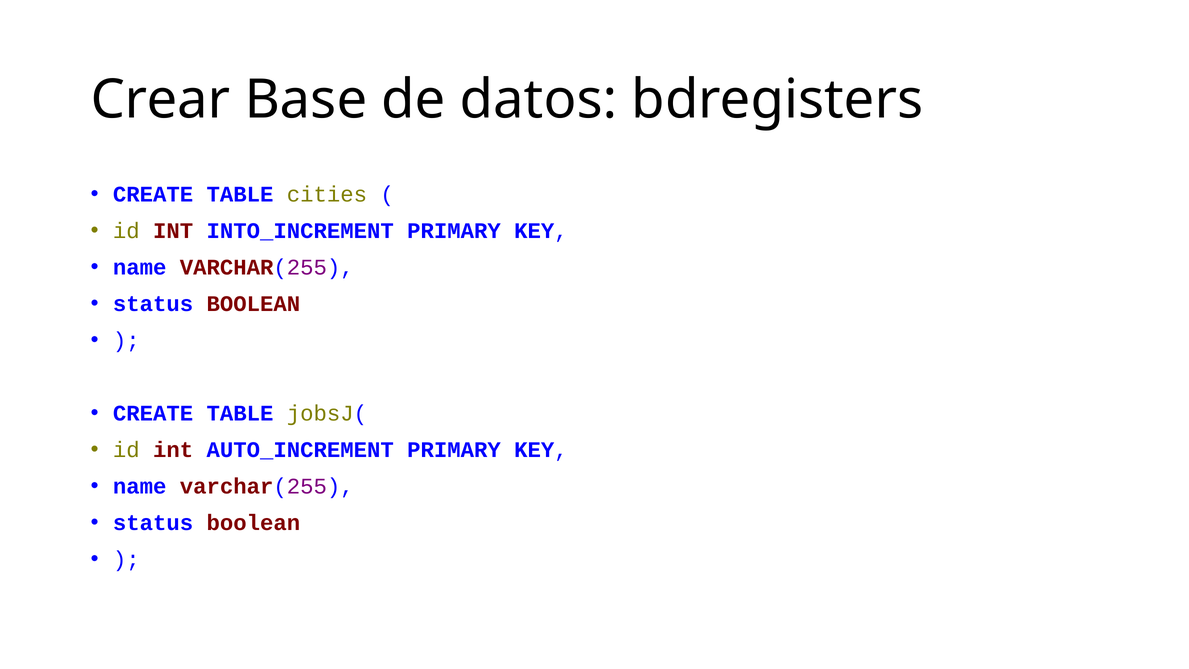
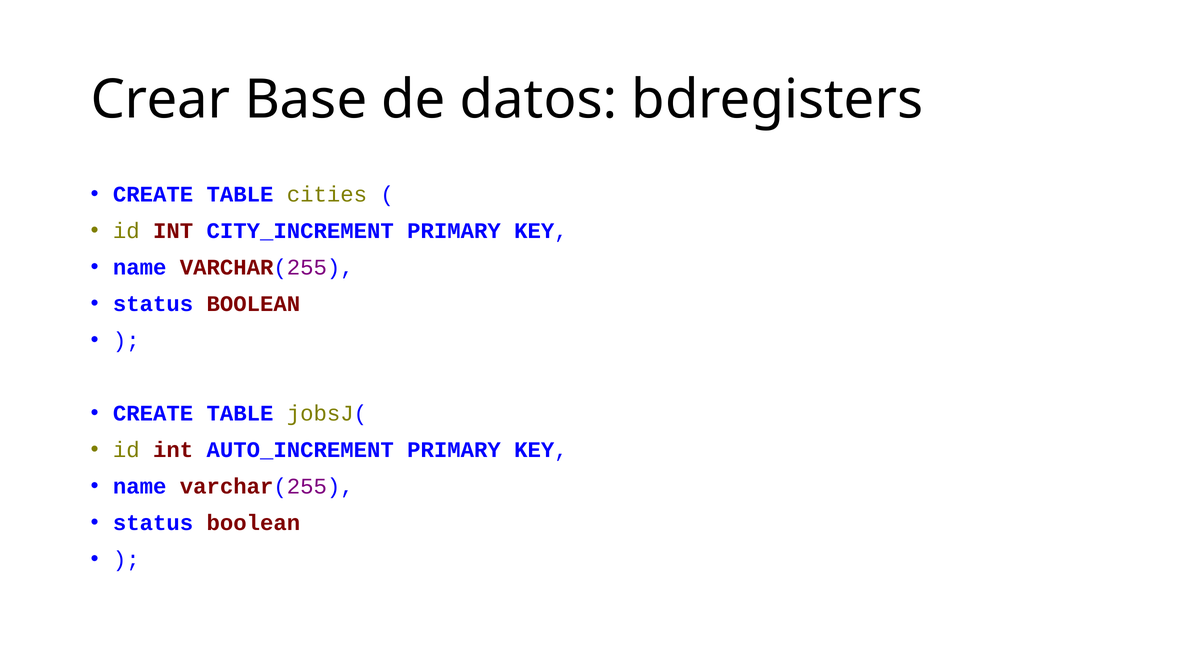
INTO_INCREMENT: INTO_INCREMENT -> CITY_INCREMENT (300, 231)
